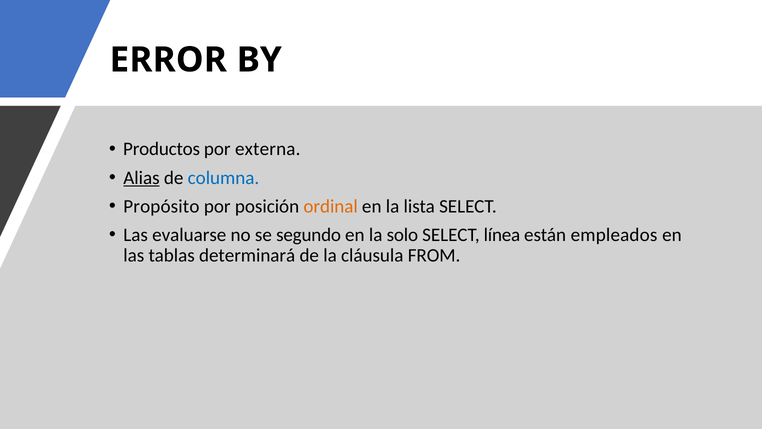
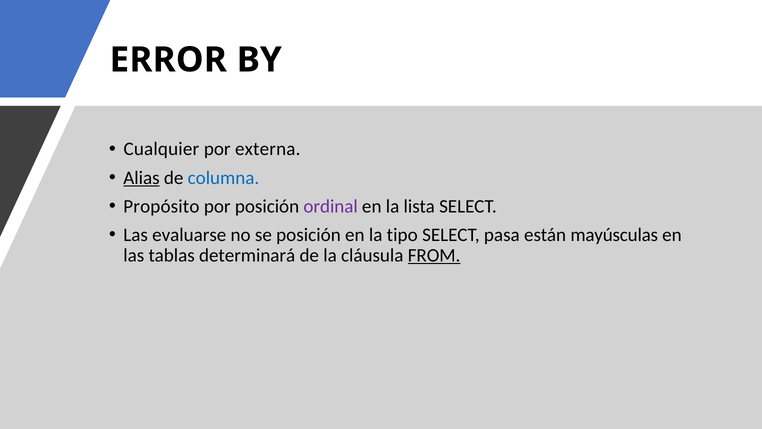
Productos: Productos -> Cualquier (161, 149)
ordinal colour: orange -> purple (331, 206)
se segundo: segundo -> posición (308, 235)
solo: solo -> tipo (402, 235)
línea: línea -> pasa (502, 235)
empleados: empleados -> mayúsculas (614, 235)
FROM underline: none -> present (434, 255)
